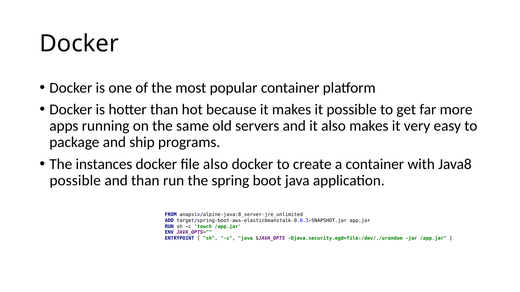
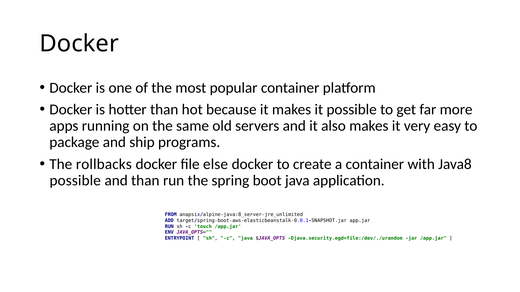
instances: instances -> rollbacks (104, 164)
file also: also -> else (216, 164)
